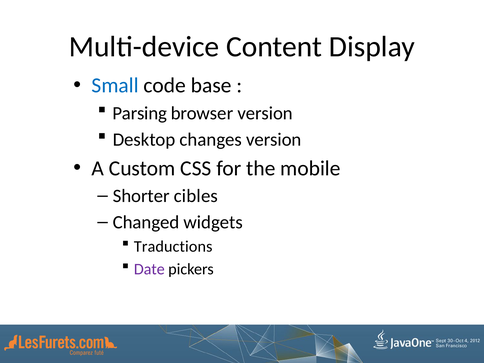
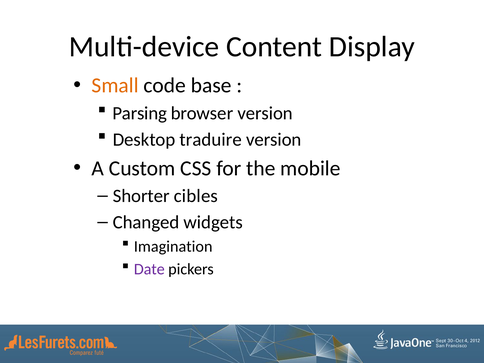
Small colour: blue -> orange (115, 85)
changes: changes -> traduire (211, 140)
Traductions: Traductions -> Imagination (173, 246)
